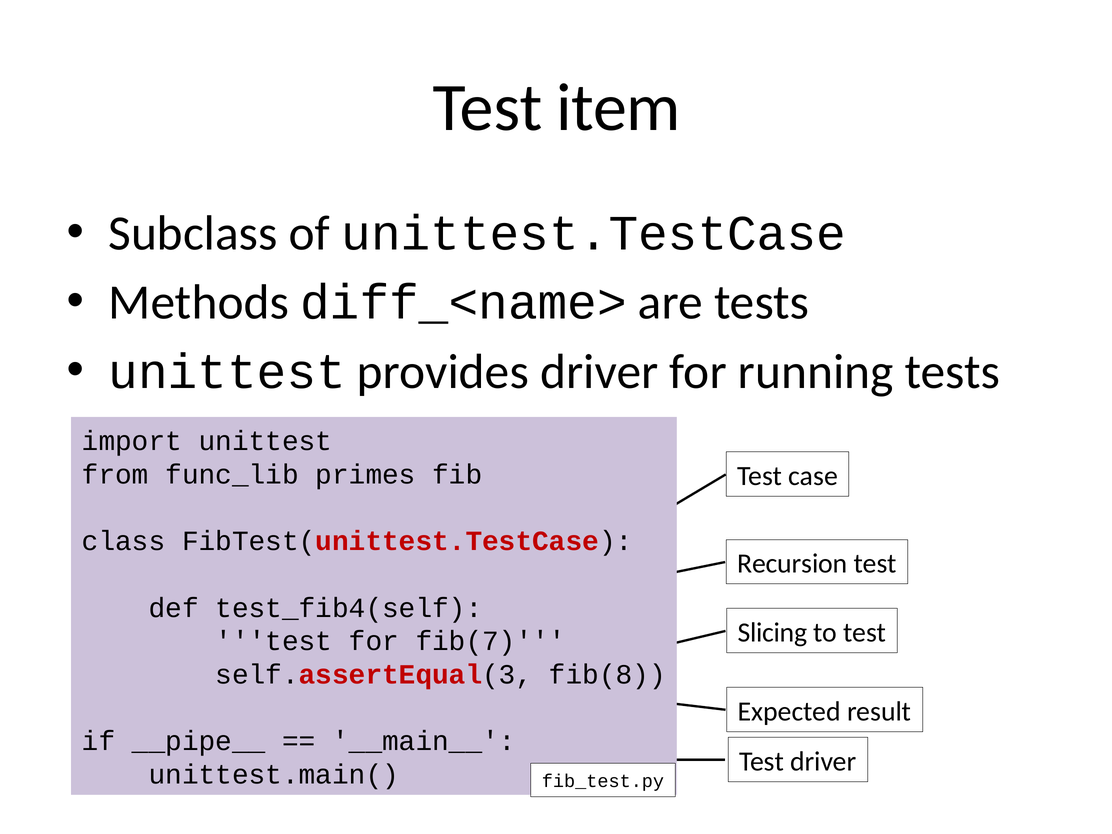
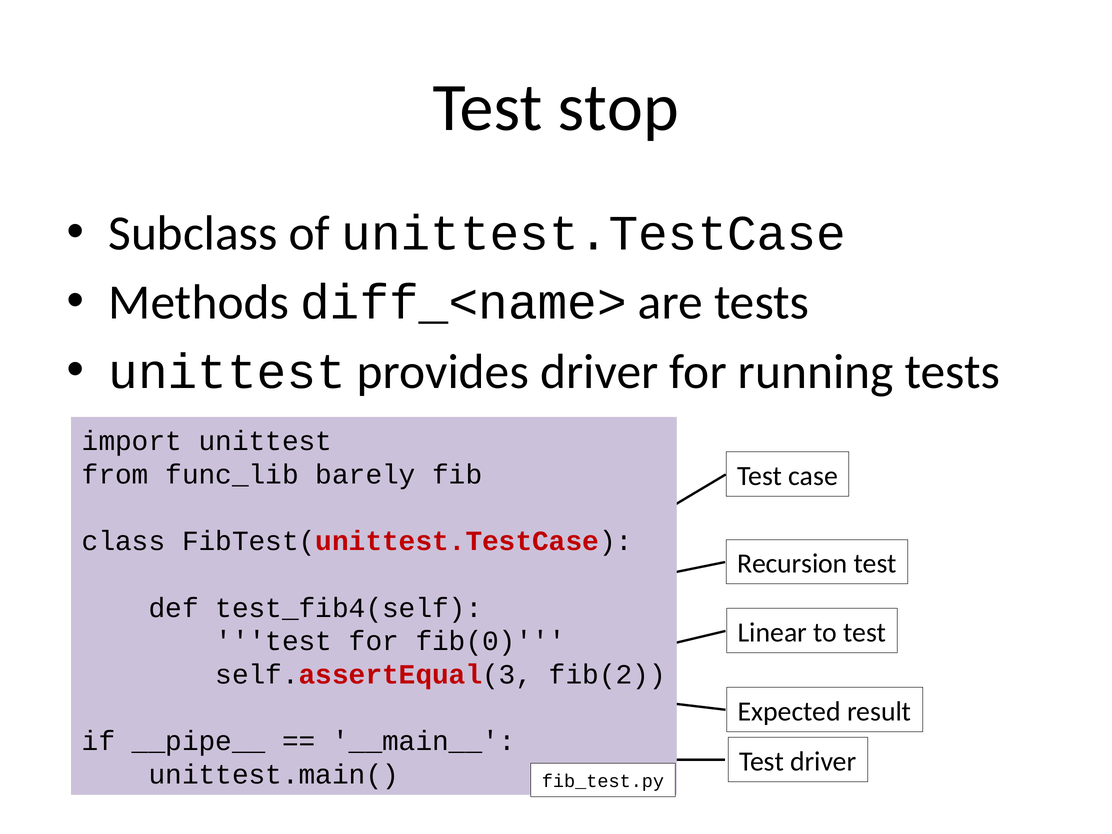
item: item -> stop (618, 108)
primes: primes -> barely (366, 474)
Slicing: Slicing -> Linear (772, 633)
fib(7: fib(7 -> fib(0 (491, 641)
fib(8: fib(8 -> fib(2 (607, 675)
